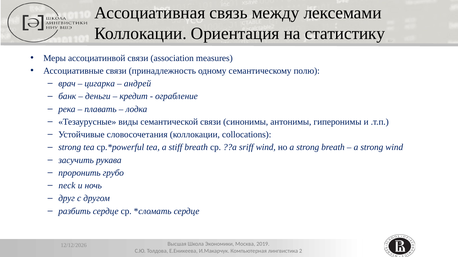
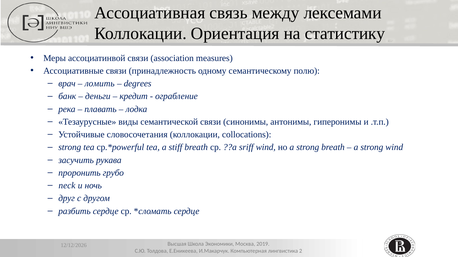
цигарка: цигарка -> ломить (100, 84)
андрей: андрей -> degrees (138, 84)
